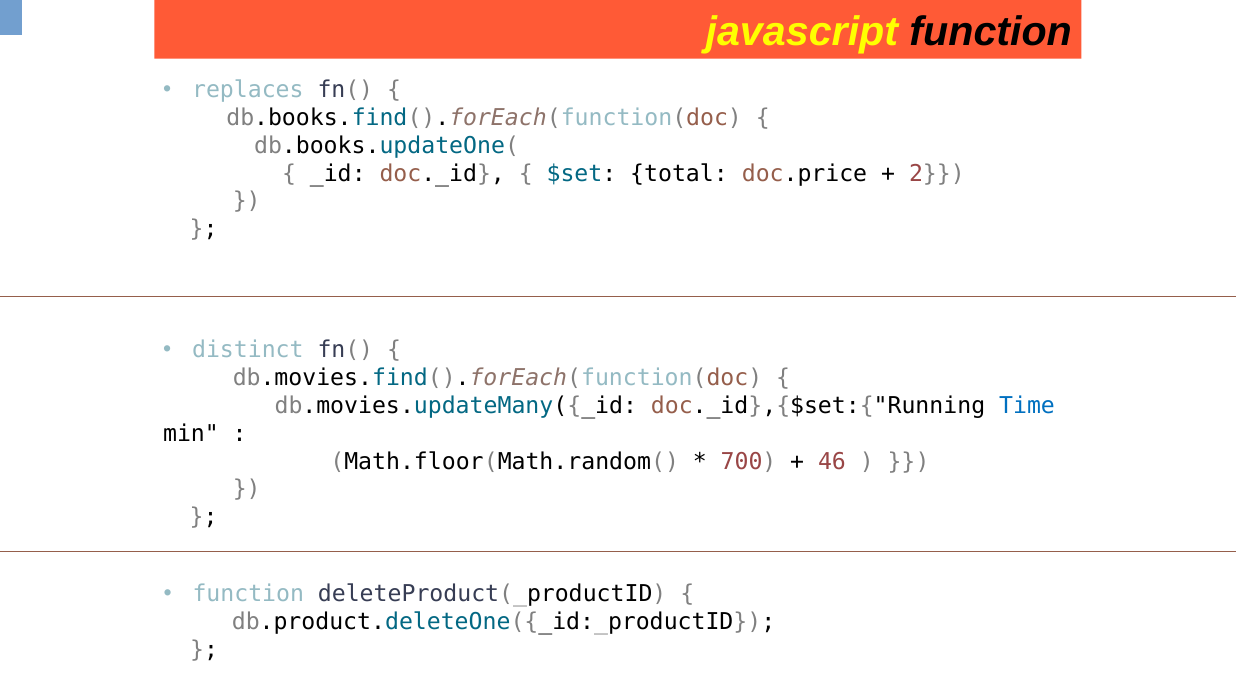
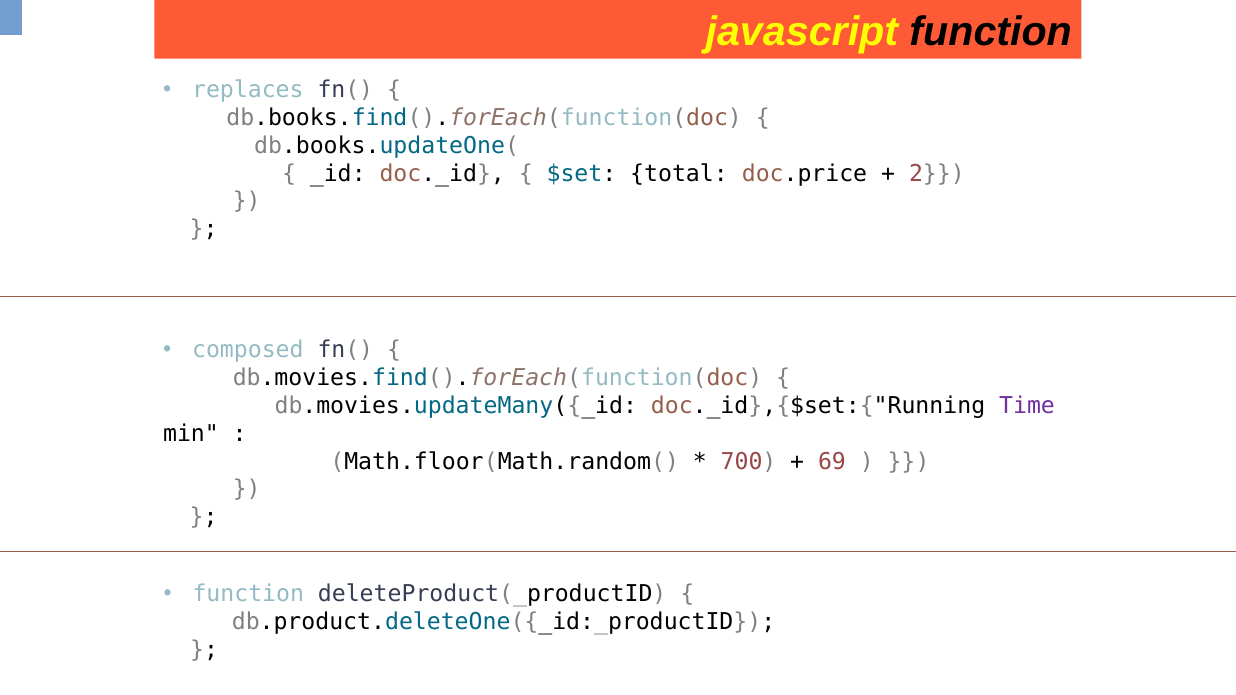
distinct: distinct -> composed (248, 350)
Time colour: blue -> purple (1027, 406)
46: 46 -> 69 (832, 462)
